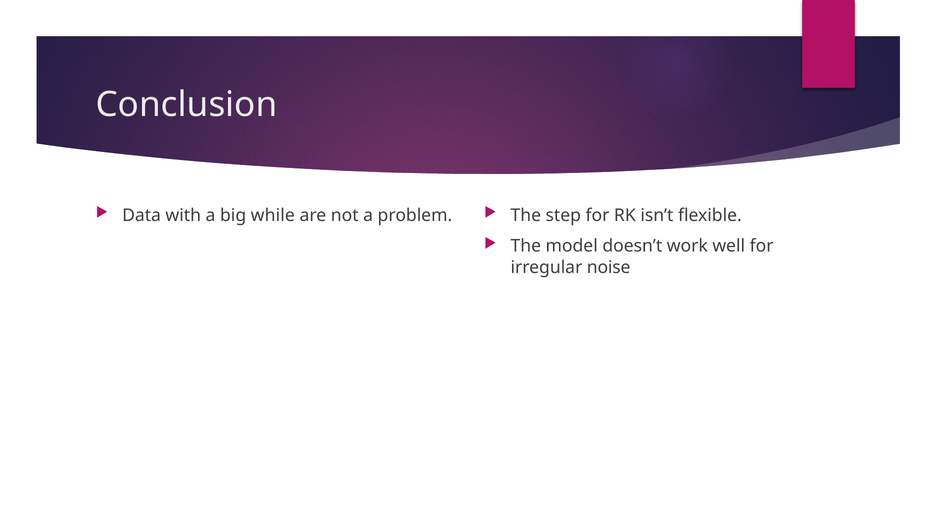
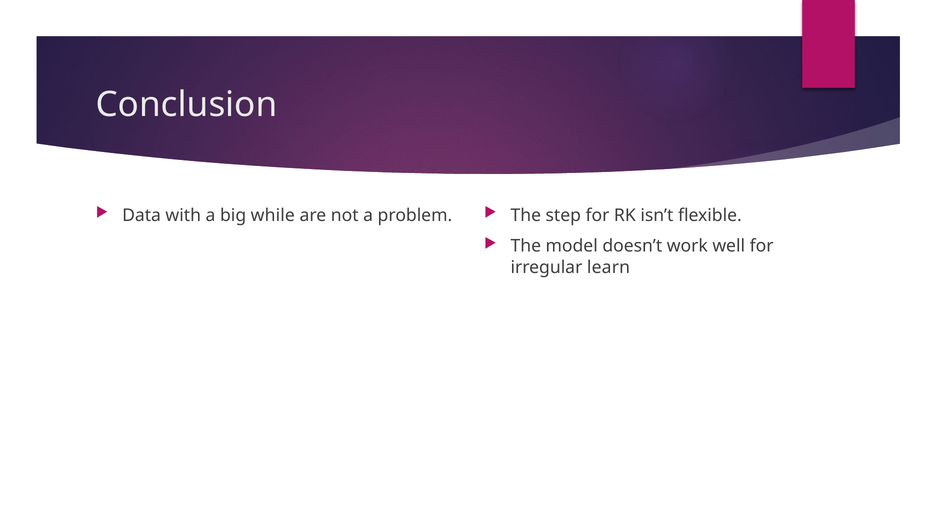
noise: noise -> learn (608, 267)
